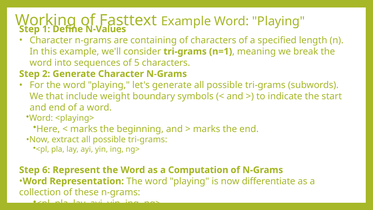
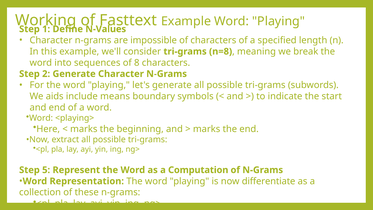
containing: containing -> impossible (154, 40)
n=1: n=1 -> n=8 (221, 51)
5: 5 -> 8 (137, 63)
that: that -> aids (55, 96)
weight: weight -> means (115, 96)
6: 6 -> 5 (46, 170)
